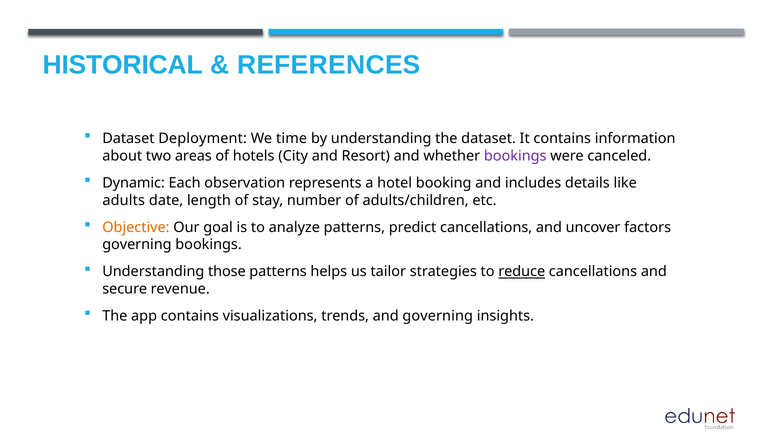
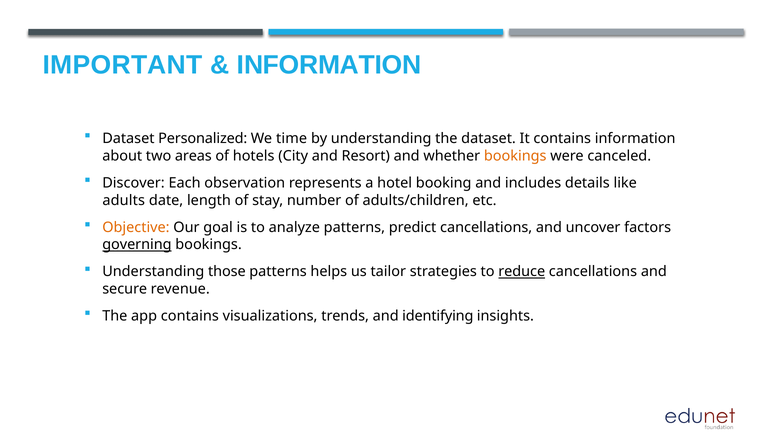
HISTORICAL: HISTORICAL -> IMPORTANT (123, 65)
REFERENCES: REFERENCES -> INFORMATION (329, 65)
Deployment: Deployment -> Personalized (203, 139)
bookings colour: purple -> orange (515, 156)
Dynamic: Dynamic -> Discover (133, 183)
governing underline: none -> present (137, 245)
and governing: governing -> identifying (438, 316)
